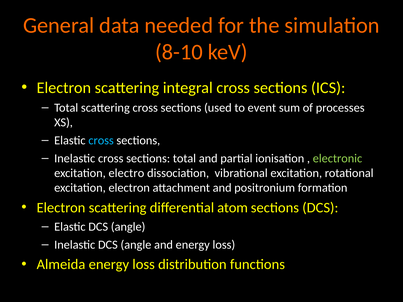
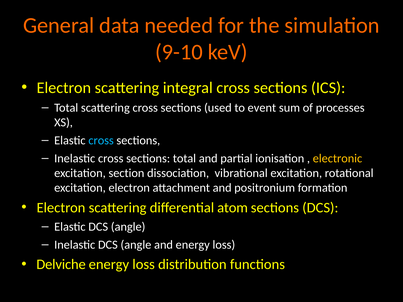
8-10: 8-10 -> 9-10 (179, 52)
electronic colour: light green -> yellow (338, 158)
electro: electro -> section (126, 173)
Almeida: Almeida -> Delviche (61, 265)
